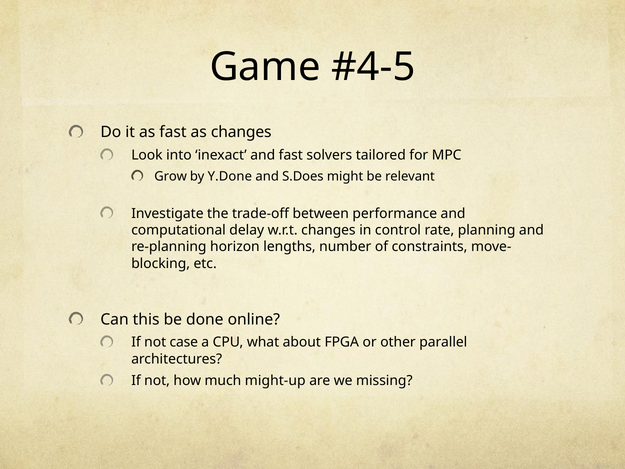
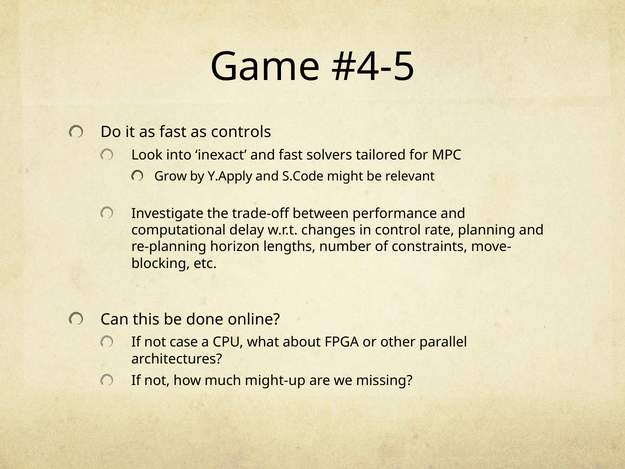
as changes: changes -> controls (241, 132)
Y.Done: Y.Done -> Y.Apply (230, 176)
S.Does: S.Does -> S.Code (303, 176)
